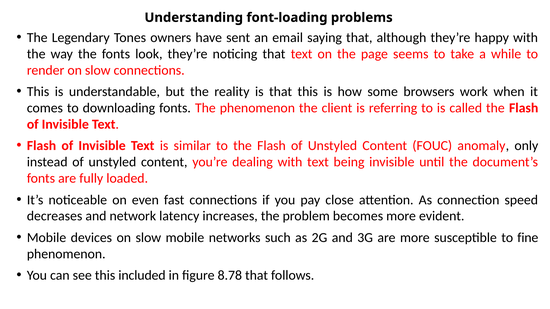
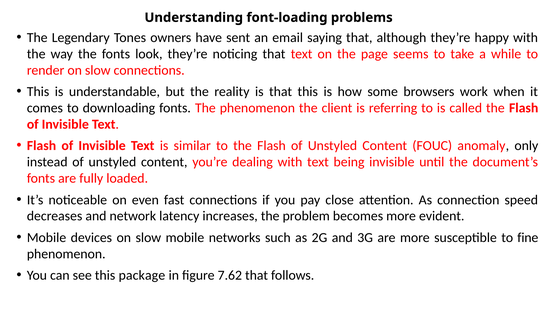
included: included -> package (142, 276)
8.78: 8.78 -> 7.62 (230, 276)
